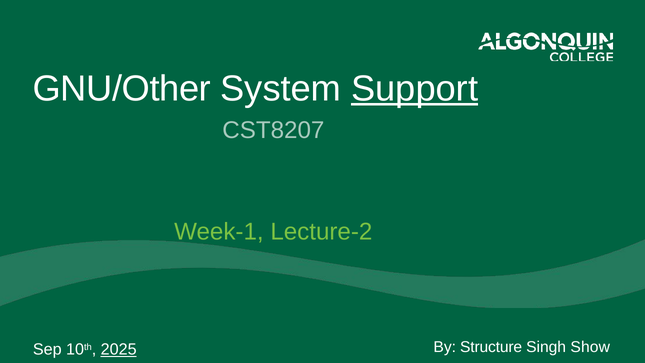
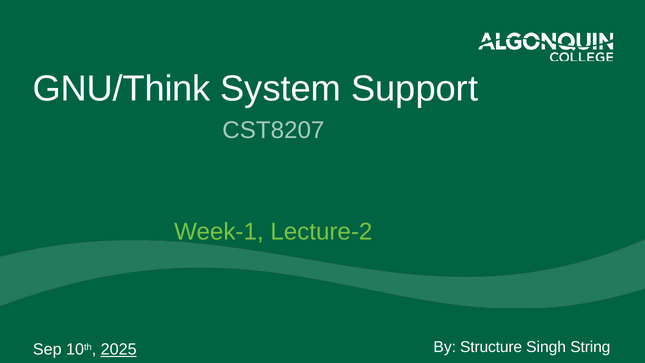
GNU/Other: GNU/Other -> GNU/Think (122, 89)
Support underline: present -> none (415, 89)
Show: Show -> String (590, 347)
